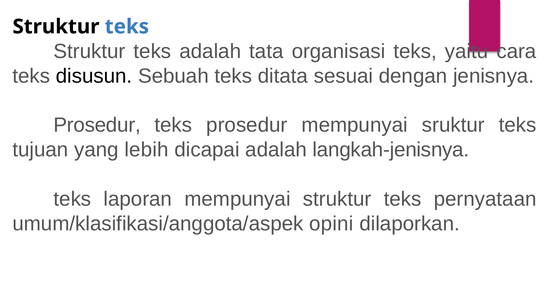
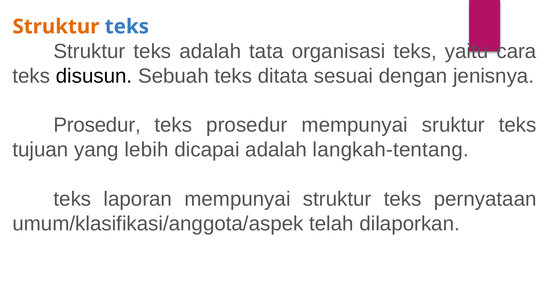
Struktur colour: black -> orange (56, 27)
langkah-jenisnya: langkah-jenisnya -> langkah-tentang (391, 150)
opini: opini -> telah (331, 224)
